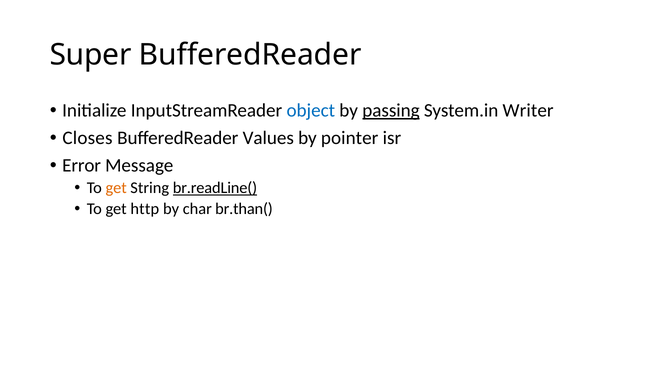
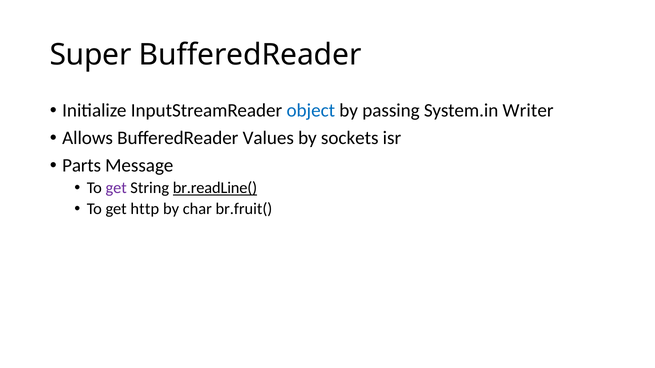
passing underline: present -> none (391, 111)
Closes: Closes -> Allows (88, 138)
pointer: pointer -> sockets (350, 138)
Error: Error -> Parts (82, 166)
get colour: orange -> purple (116, 188)
br.than(: br.than( -> br.fruit( (244, 209)
